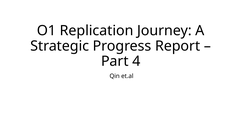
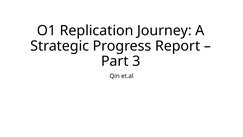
4: 4 -> 3 (136, 61)
